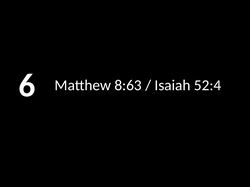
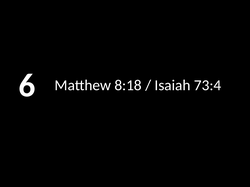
8:63: 8:63 -> 8:18 (128, 85)
52:4: 52:4 -> 73:4 (208, 85)
